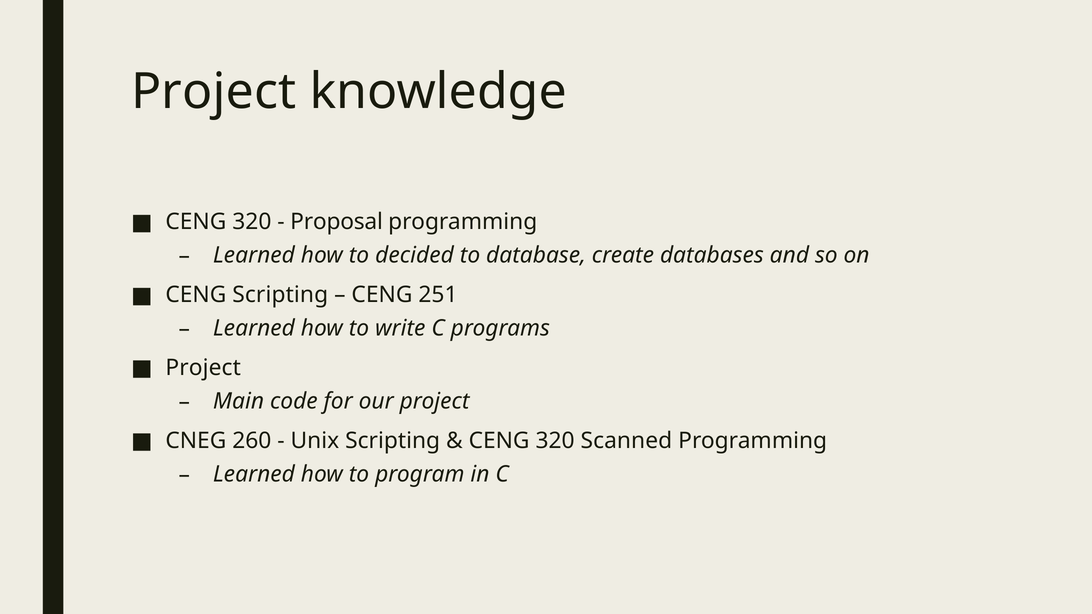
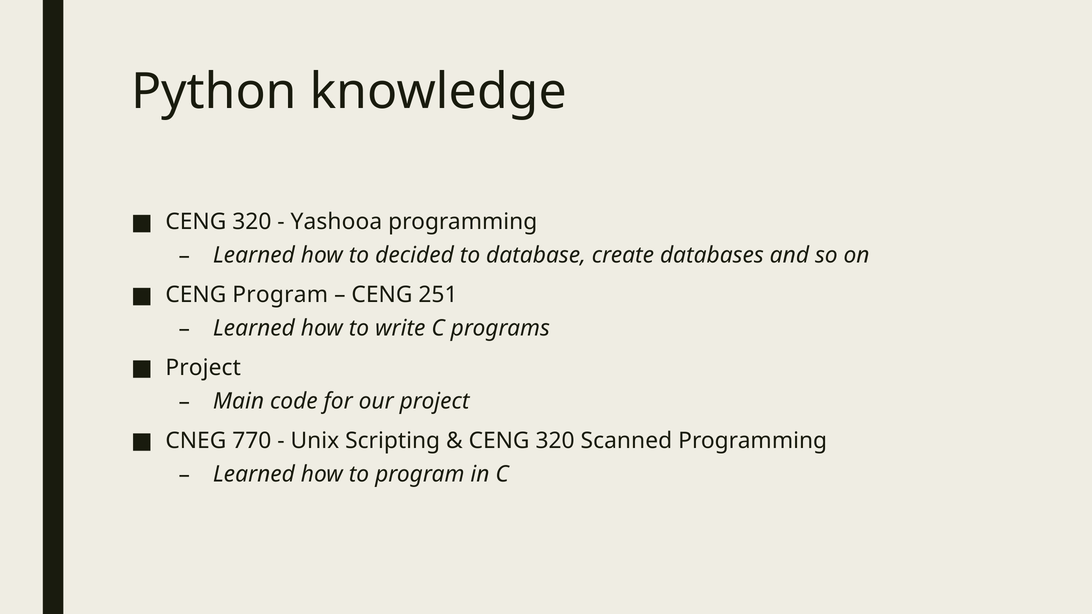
Project: Project -> Python (214, 92)
Proposal: Proposal -> Yashooa (336, 222)
CENG Scripting: Scripting -> Program (280, 295)
260: 260 -> 770 (252, 441)
